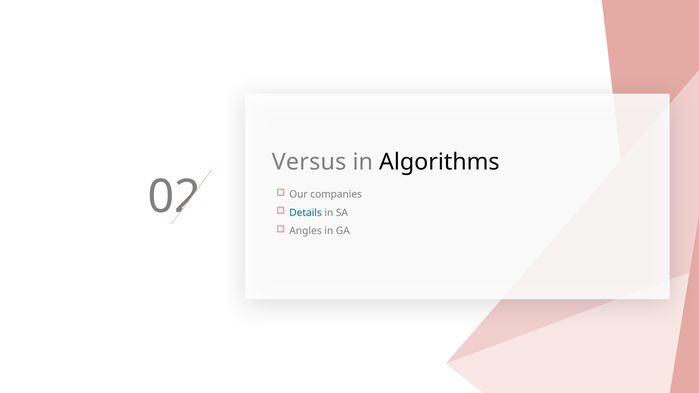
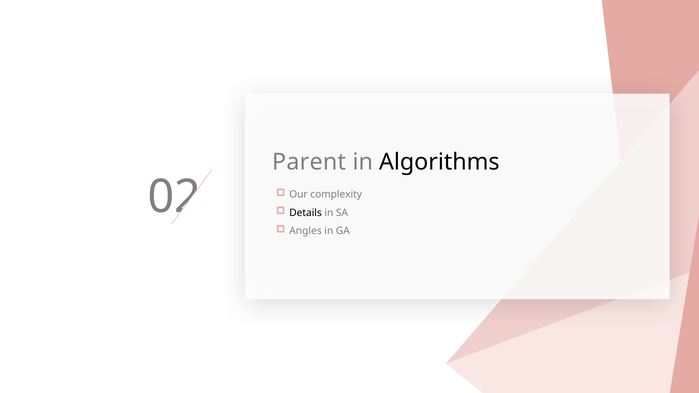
Versus: Versus -> Parent (309, 162)
companies: companies -> complexity (336, 195)
Details colour: blue -> black (306, 213)
